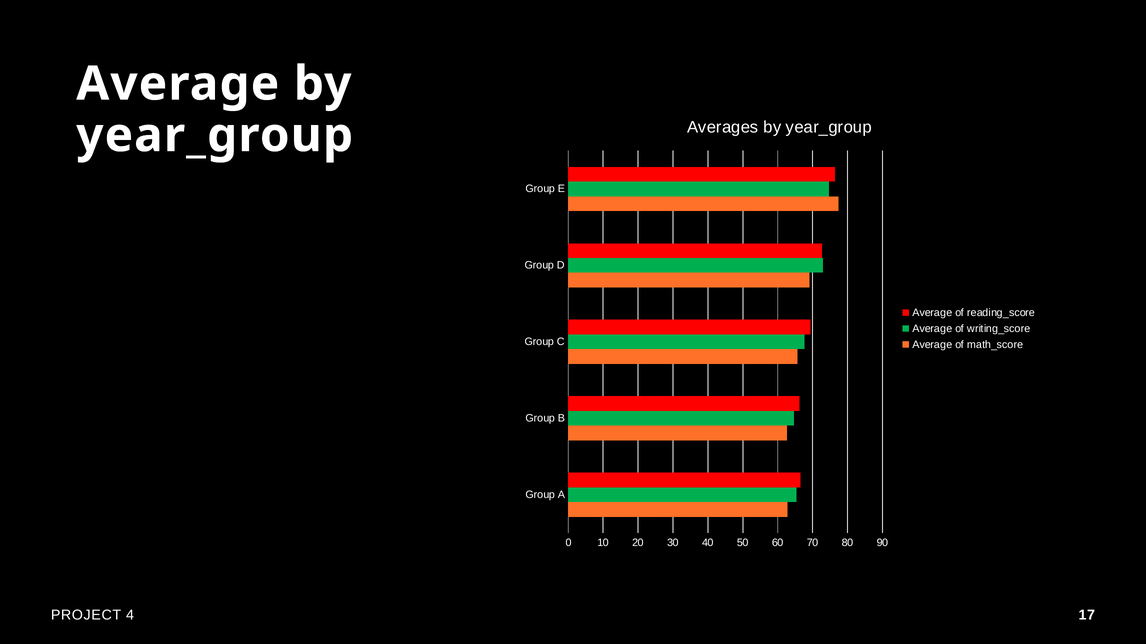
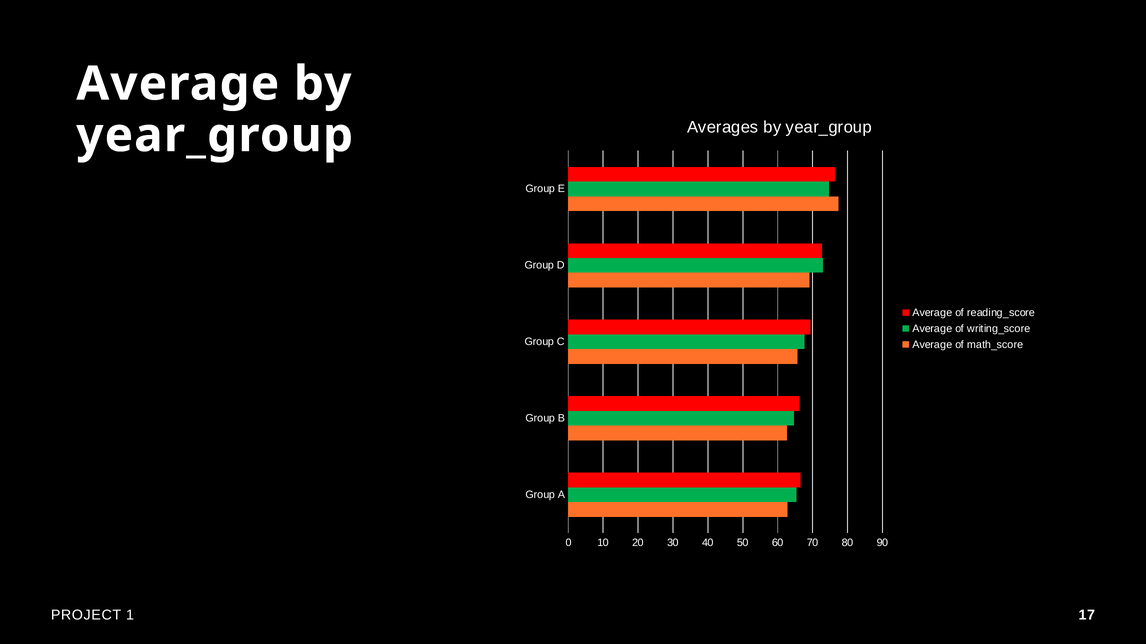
4: 4 -> 1 (130, 616)
